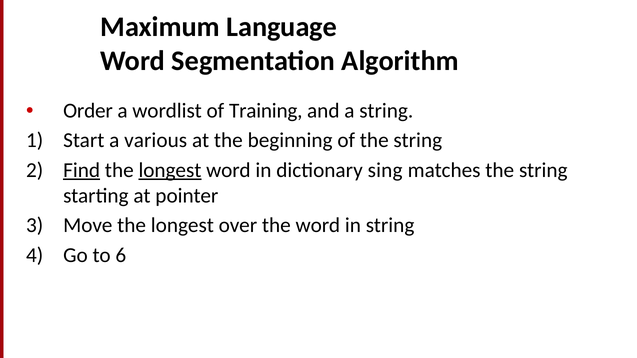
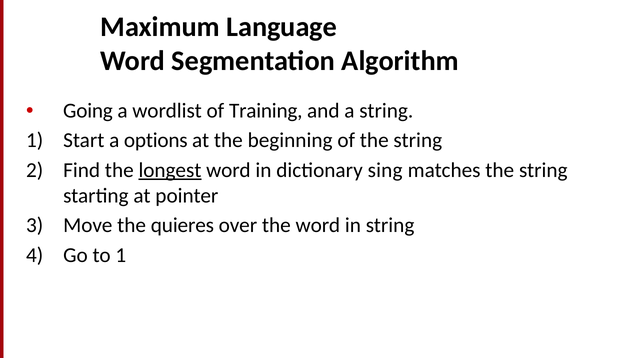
Order: Order -> Going (88, 111)
various: various -> options (156, 141)
Find underline: present -> none (82, 170)
Move the longest: longest -> quieres (182, 226)
to 6: 6 -> 1 (121, 255)
